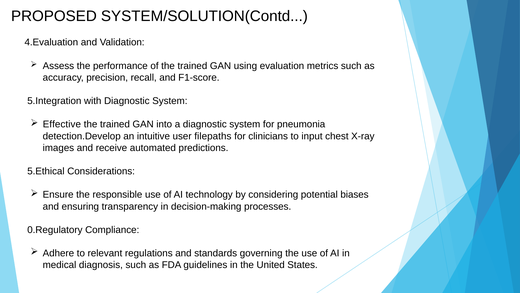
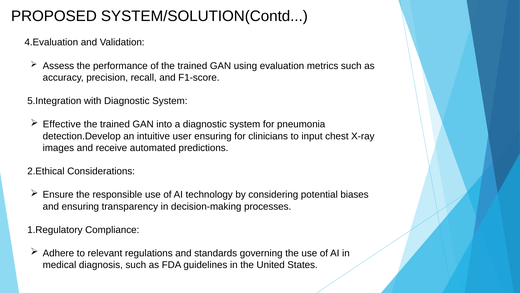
user filepaths: filepaths -> ensuring (213, 136)
5.Ethical: 5.Ethical -> 2.Ethical (46, 171)
0.Regulatory: 0.Regulatory -> 1.Regulatory (55, 229)
